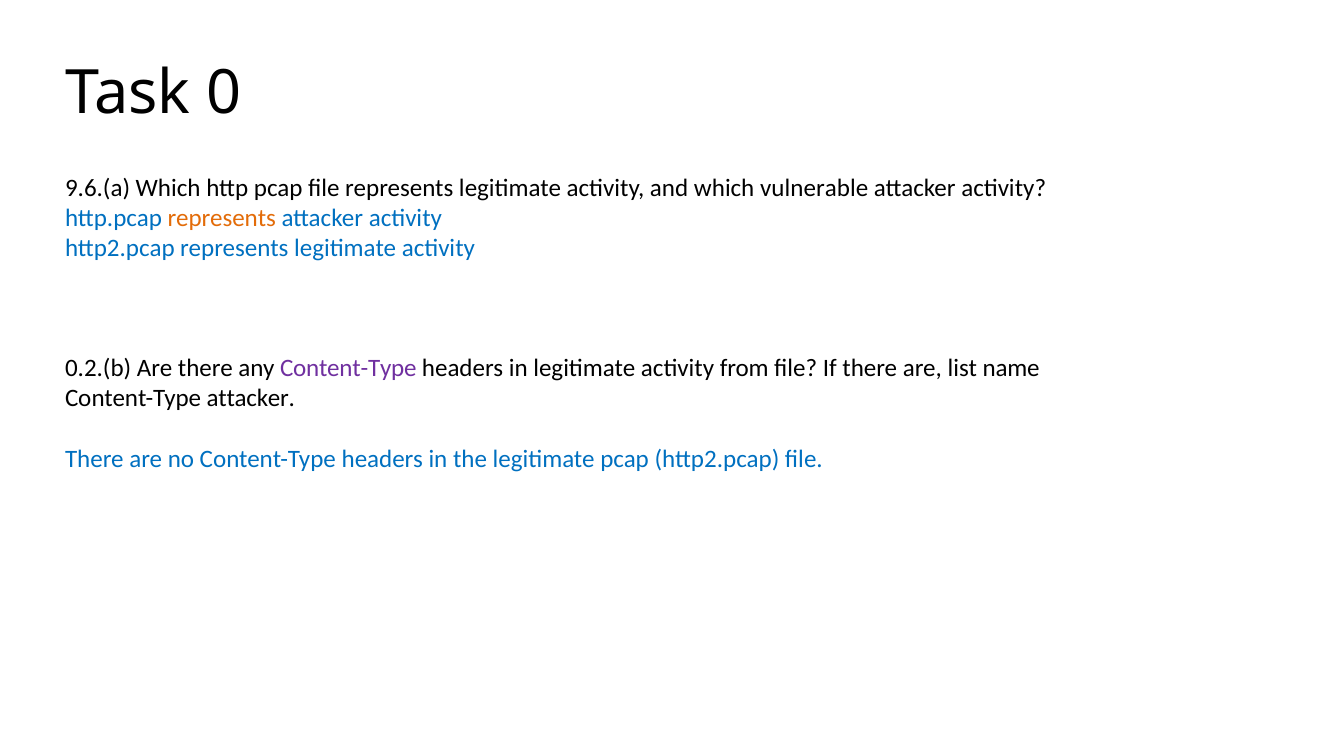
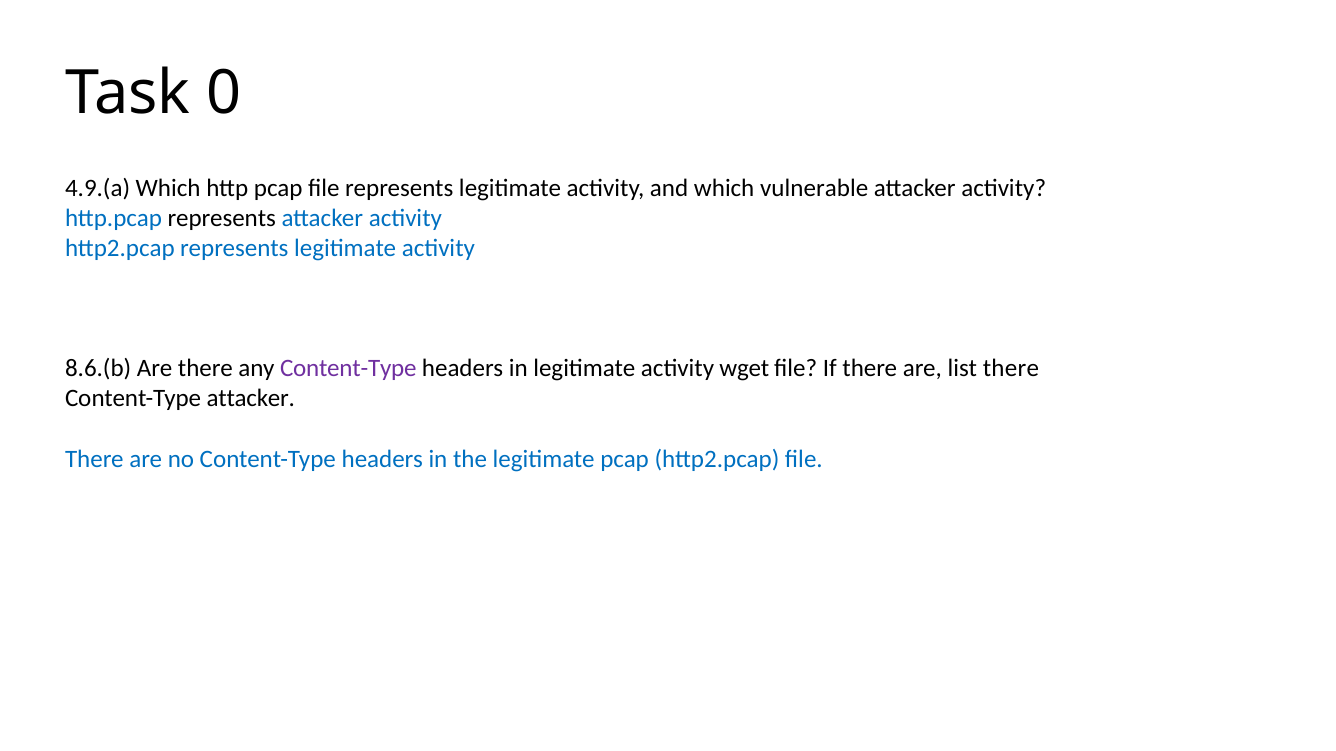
9.6.(a: 9.6.(a -> 4.9.(a (98, 189)
represents colour: orange -> black (222, 219)
0.2.(b: 0.2.(b -> 8.6.(b (98, 369)
from: from -> wget (744, 369)
list name: name -> there (1011, 369)
